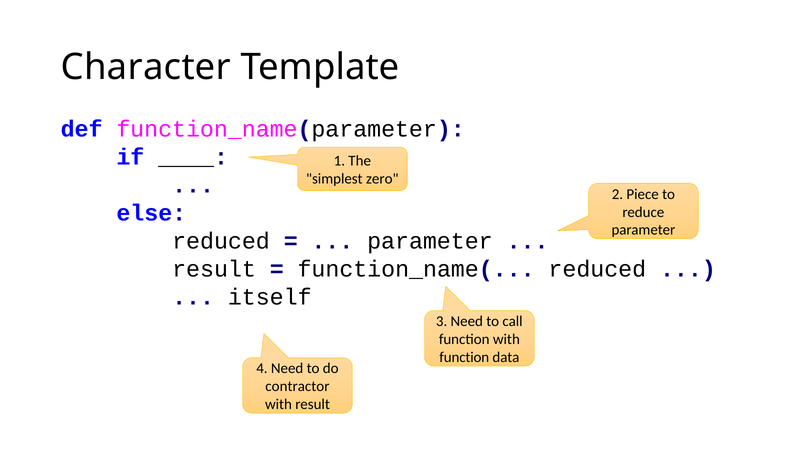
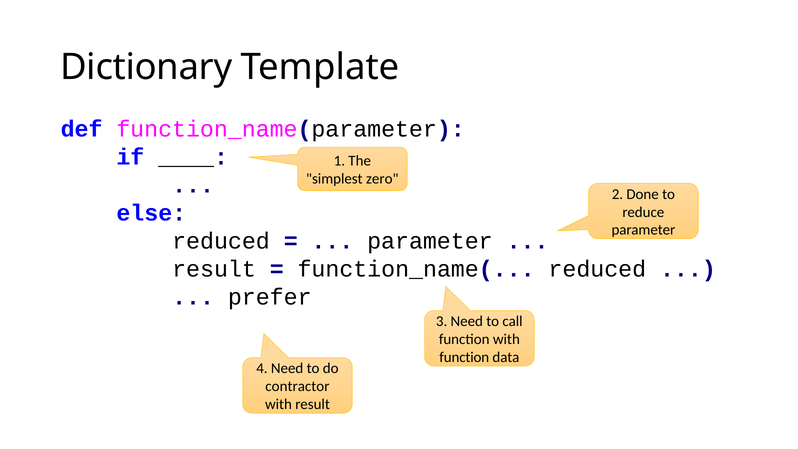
Character: Character -> Dictionary (146, 67)
Piece: Piece -> Done (643, 194)
itself: itself -> prefer (270, 297)
